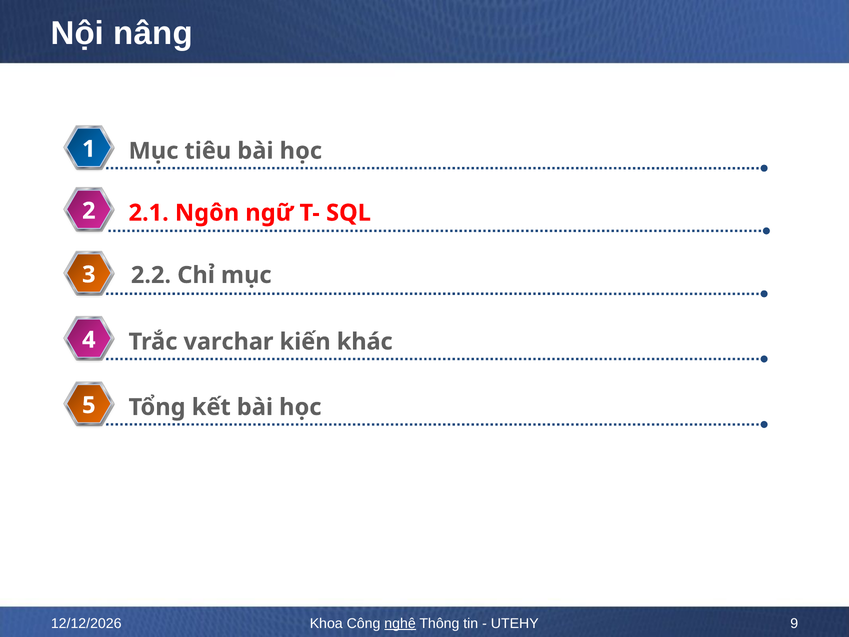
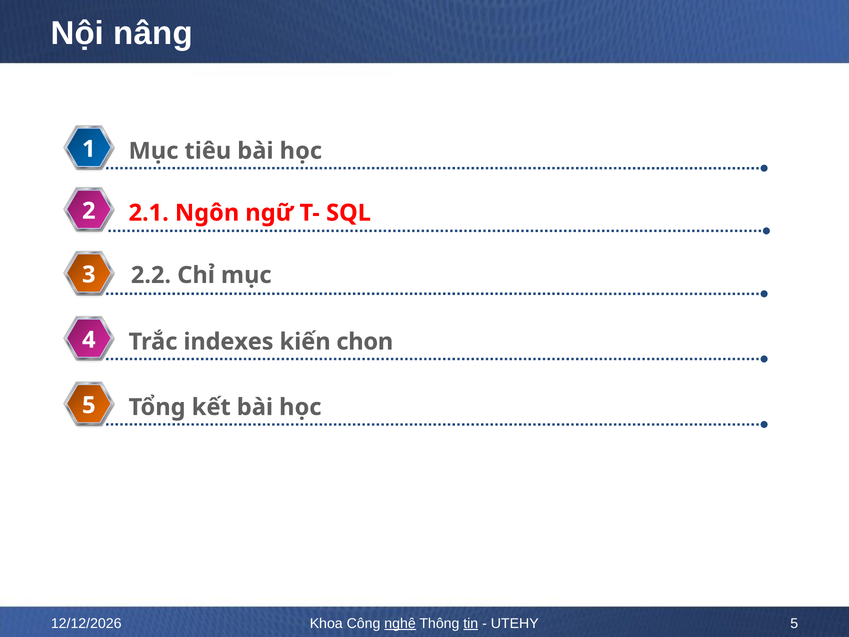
varchar: varchar -> indexes (229, 342)
khác: khác -> chọn (365, 342)
tin underline: none -> present (471, 623)
UTEHY 9: 9 -> 5 (794, 623)
